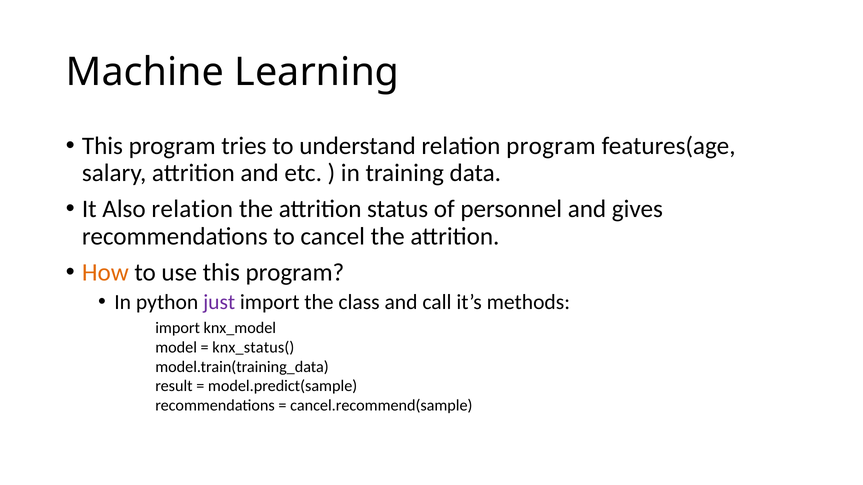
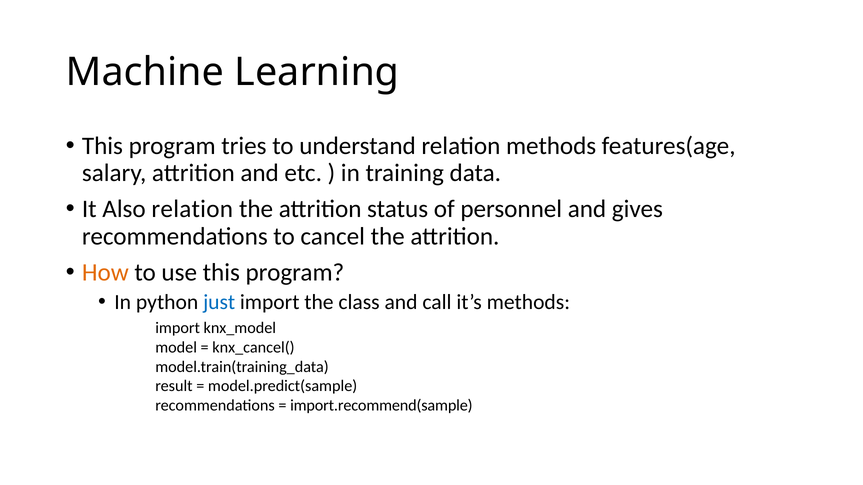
relation program: program -> methods (551, 146)
just colour: purple -> blue (219, 302)
knx_status(: knx_status( -> knx_cancel( (253, 348)
cancel.recommend(sample: cancel.recommend(sample -> import.recommend(sample (381, 406)
